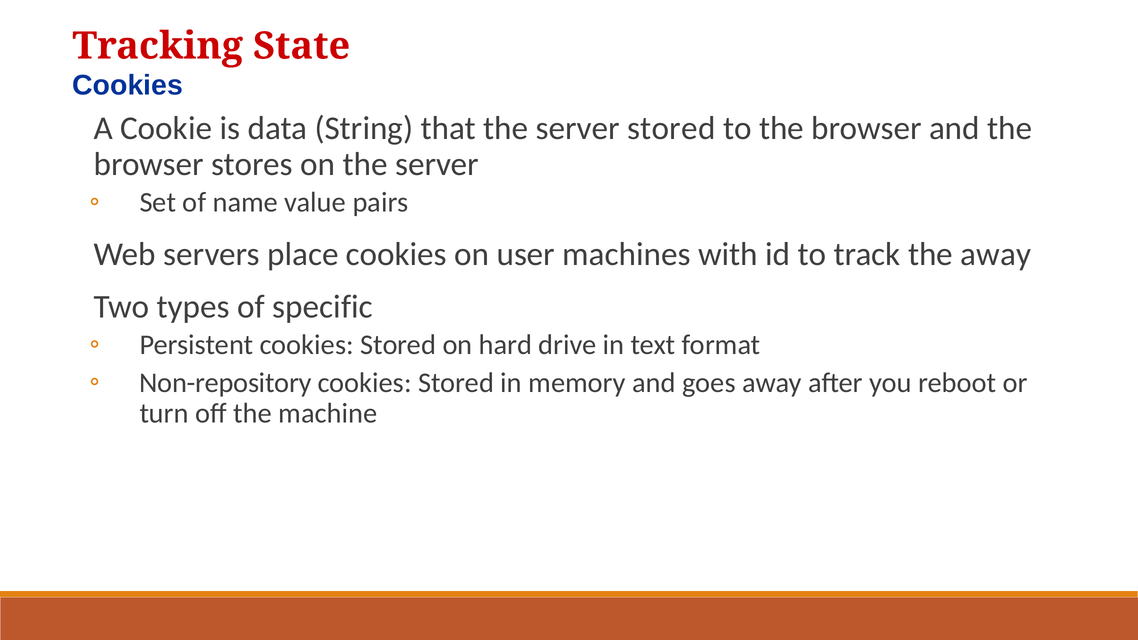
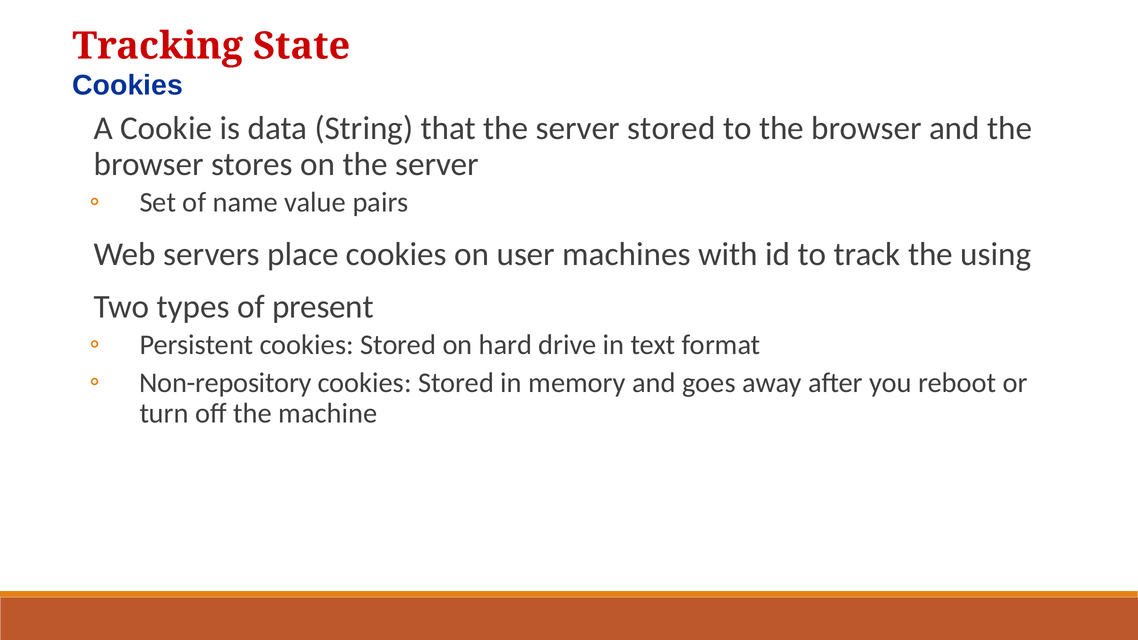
the away: away -> using (996, 255)
specific: specific -> present (323, 307)
